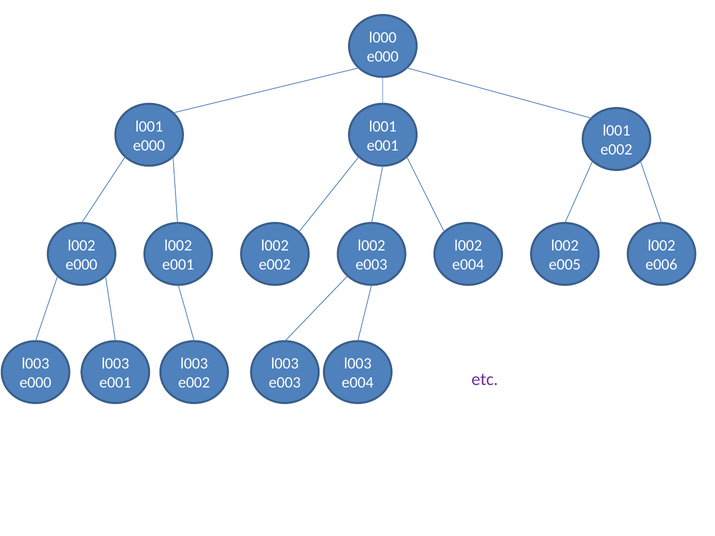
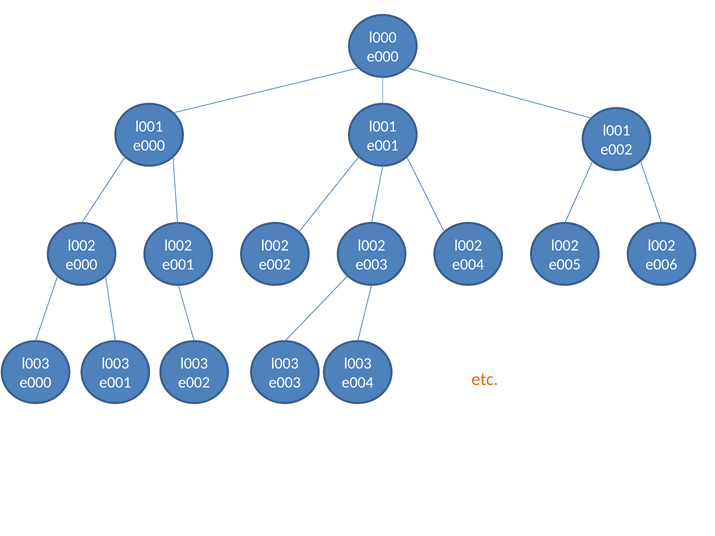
etc colour: purple -> orange (485, 379)
